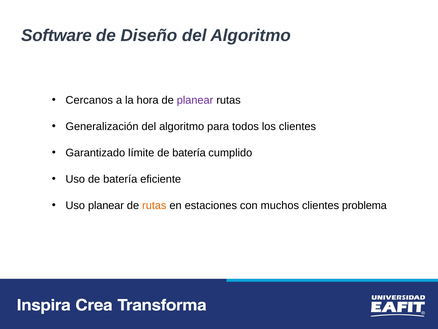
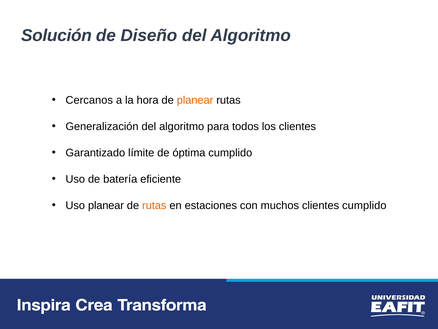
Software: Software -> Solución (56, 35)
planear colour: purple -> orange (195, 100)
límite de batería: batería -> óptima (189, 153)
clientes problema: problema -> cumplido (364, 205)
